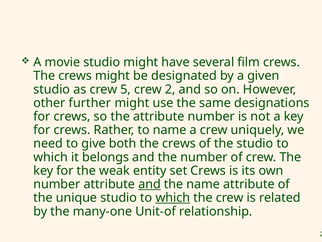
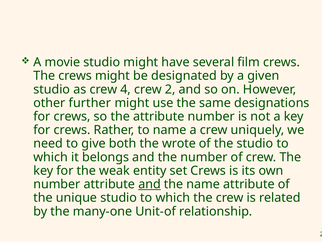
5: 5 -> 4 (126, 89)
both the crews: crews -> wrote (179, 143)
which underline: present -> none (173, 197)
